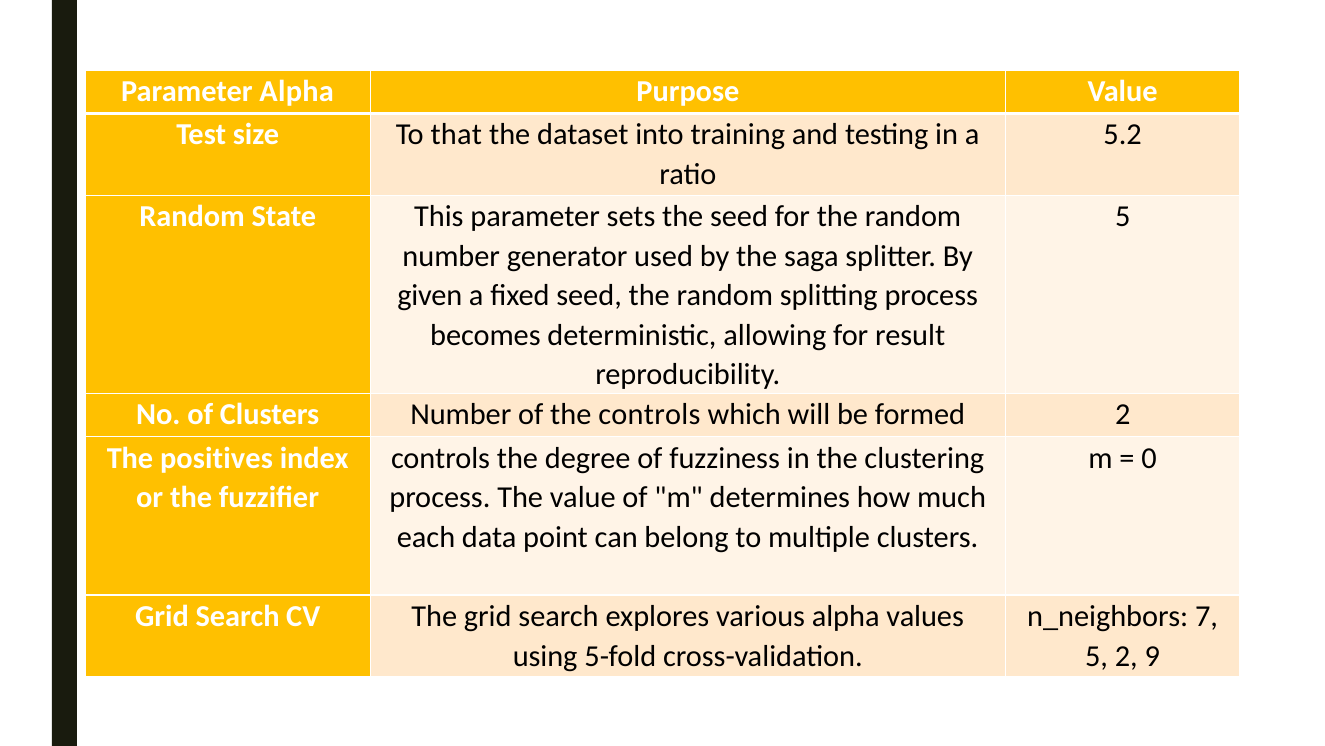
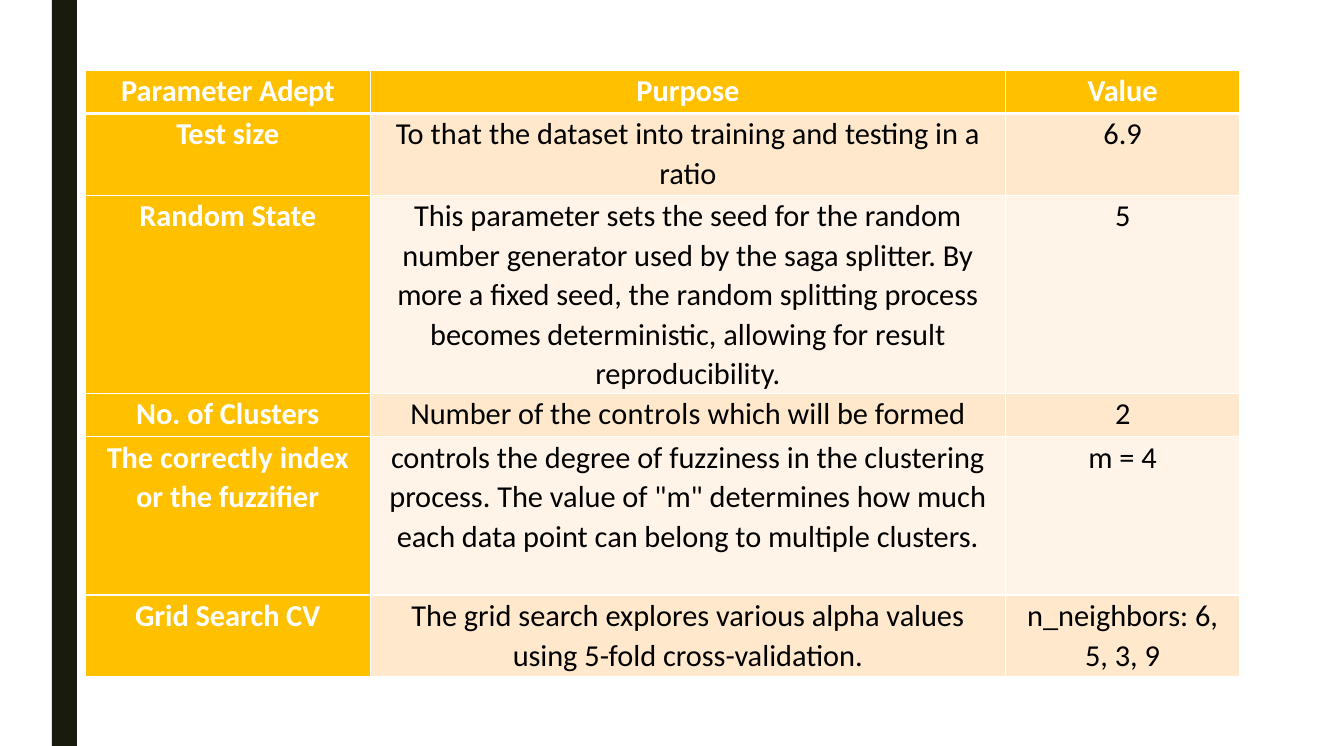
Parameter Alpha: Alpha -> Adept (297, 91)
5.2: 5.2 -> 6.9 (1123, 135)
given: given -> more (430, 296)
positives: positives -> correctly (216, 458)
0: 0 -> 4 (1149, 458)
7: 7 -> 6 (1206, 616)
5 2: 2 -> 3 (1126, 655)
